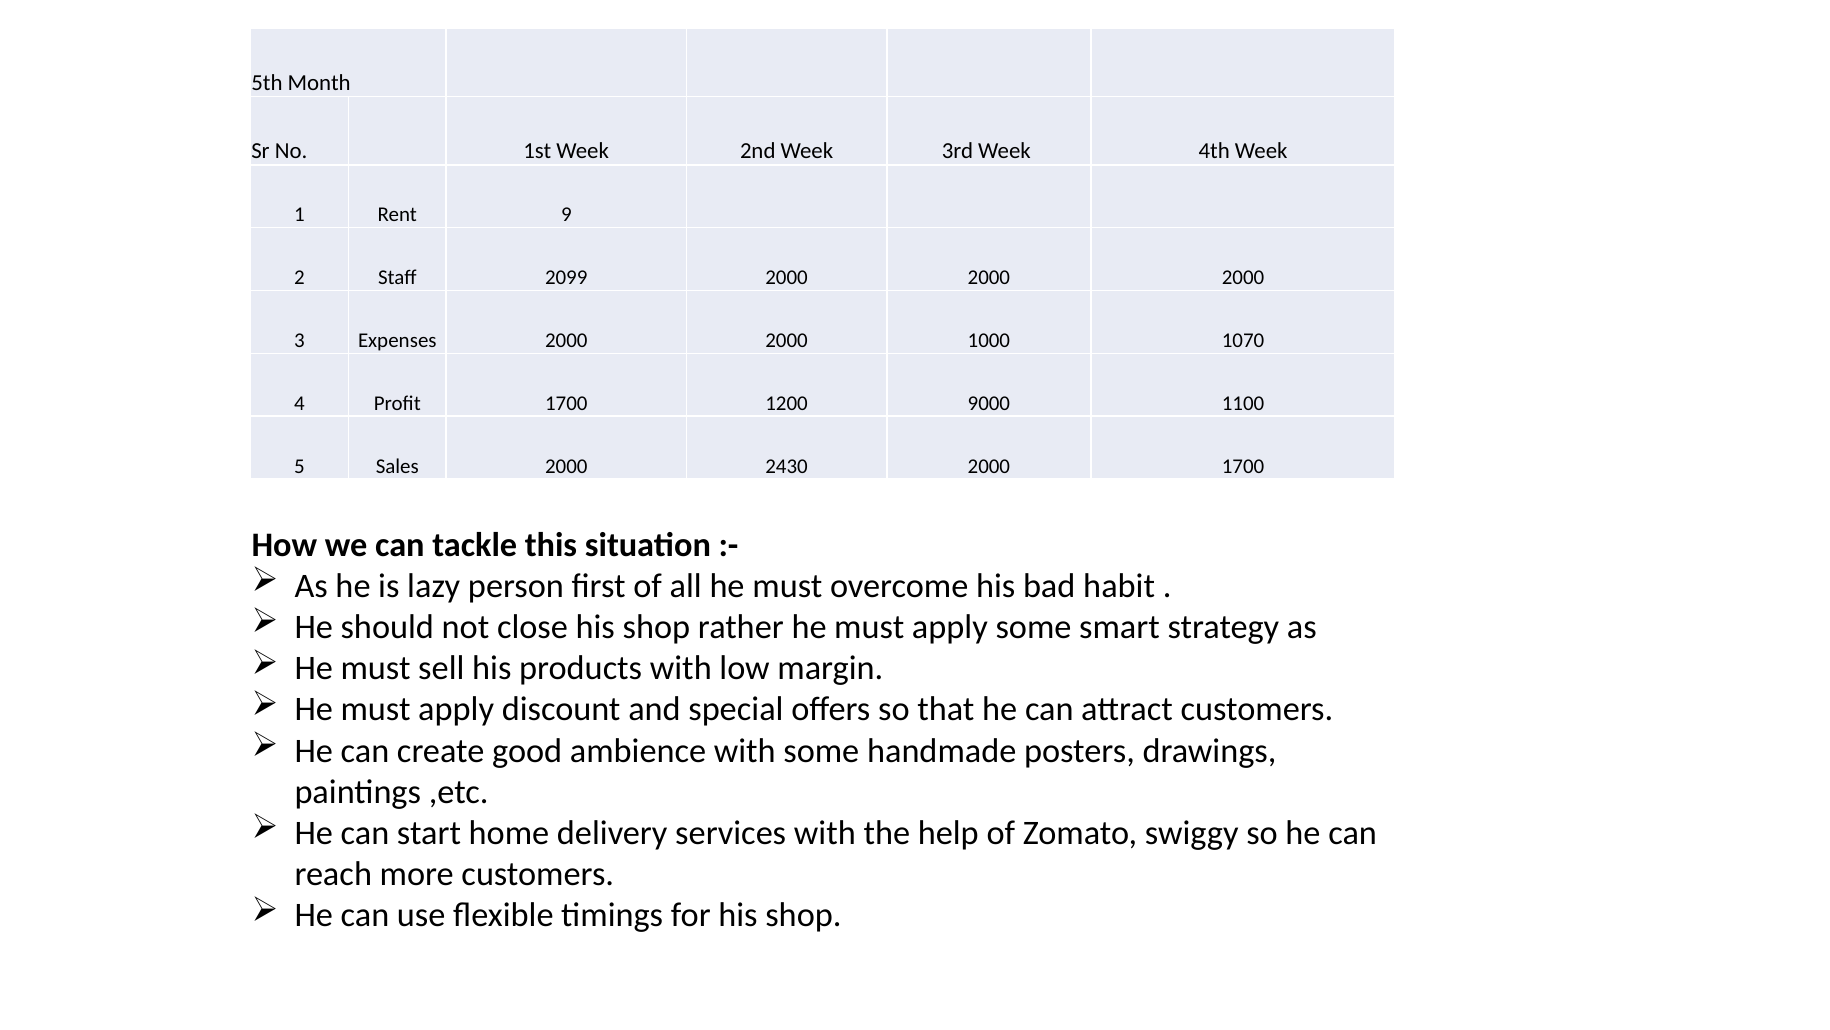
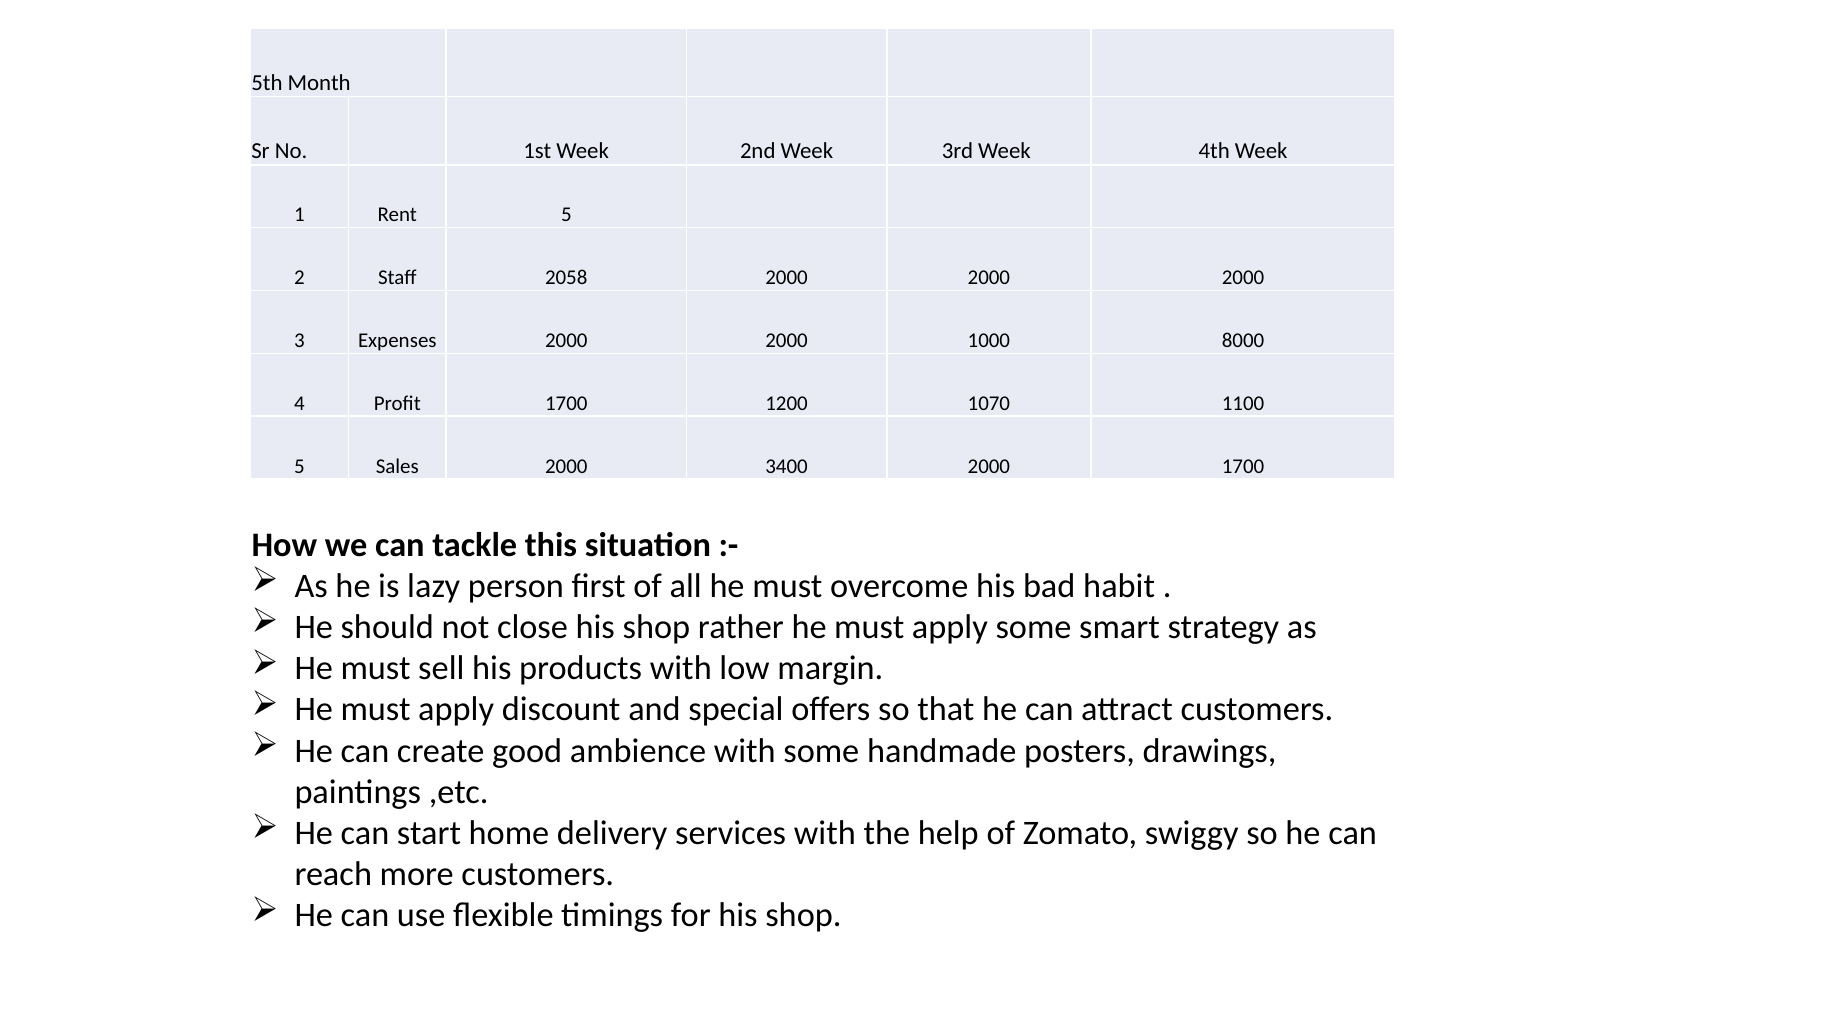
Rent 9: 9 -> 5 (566, 215)
2099: 2099 -> 2058 (566, 278)
1070: 1070 -> 8000 (1243, 340)
9000: 9000 -> 1070 (989, 403)
2430: 2430 -> 3400 (787, 466)
